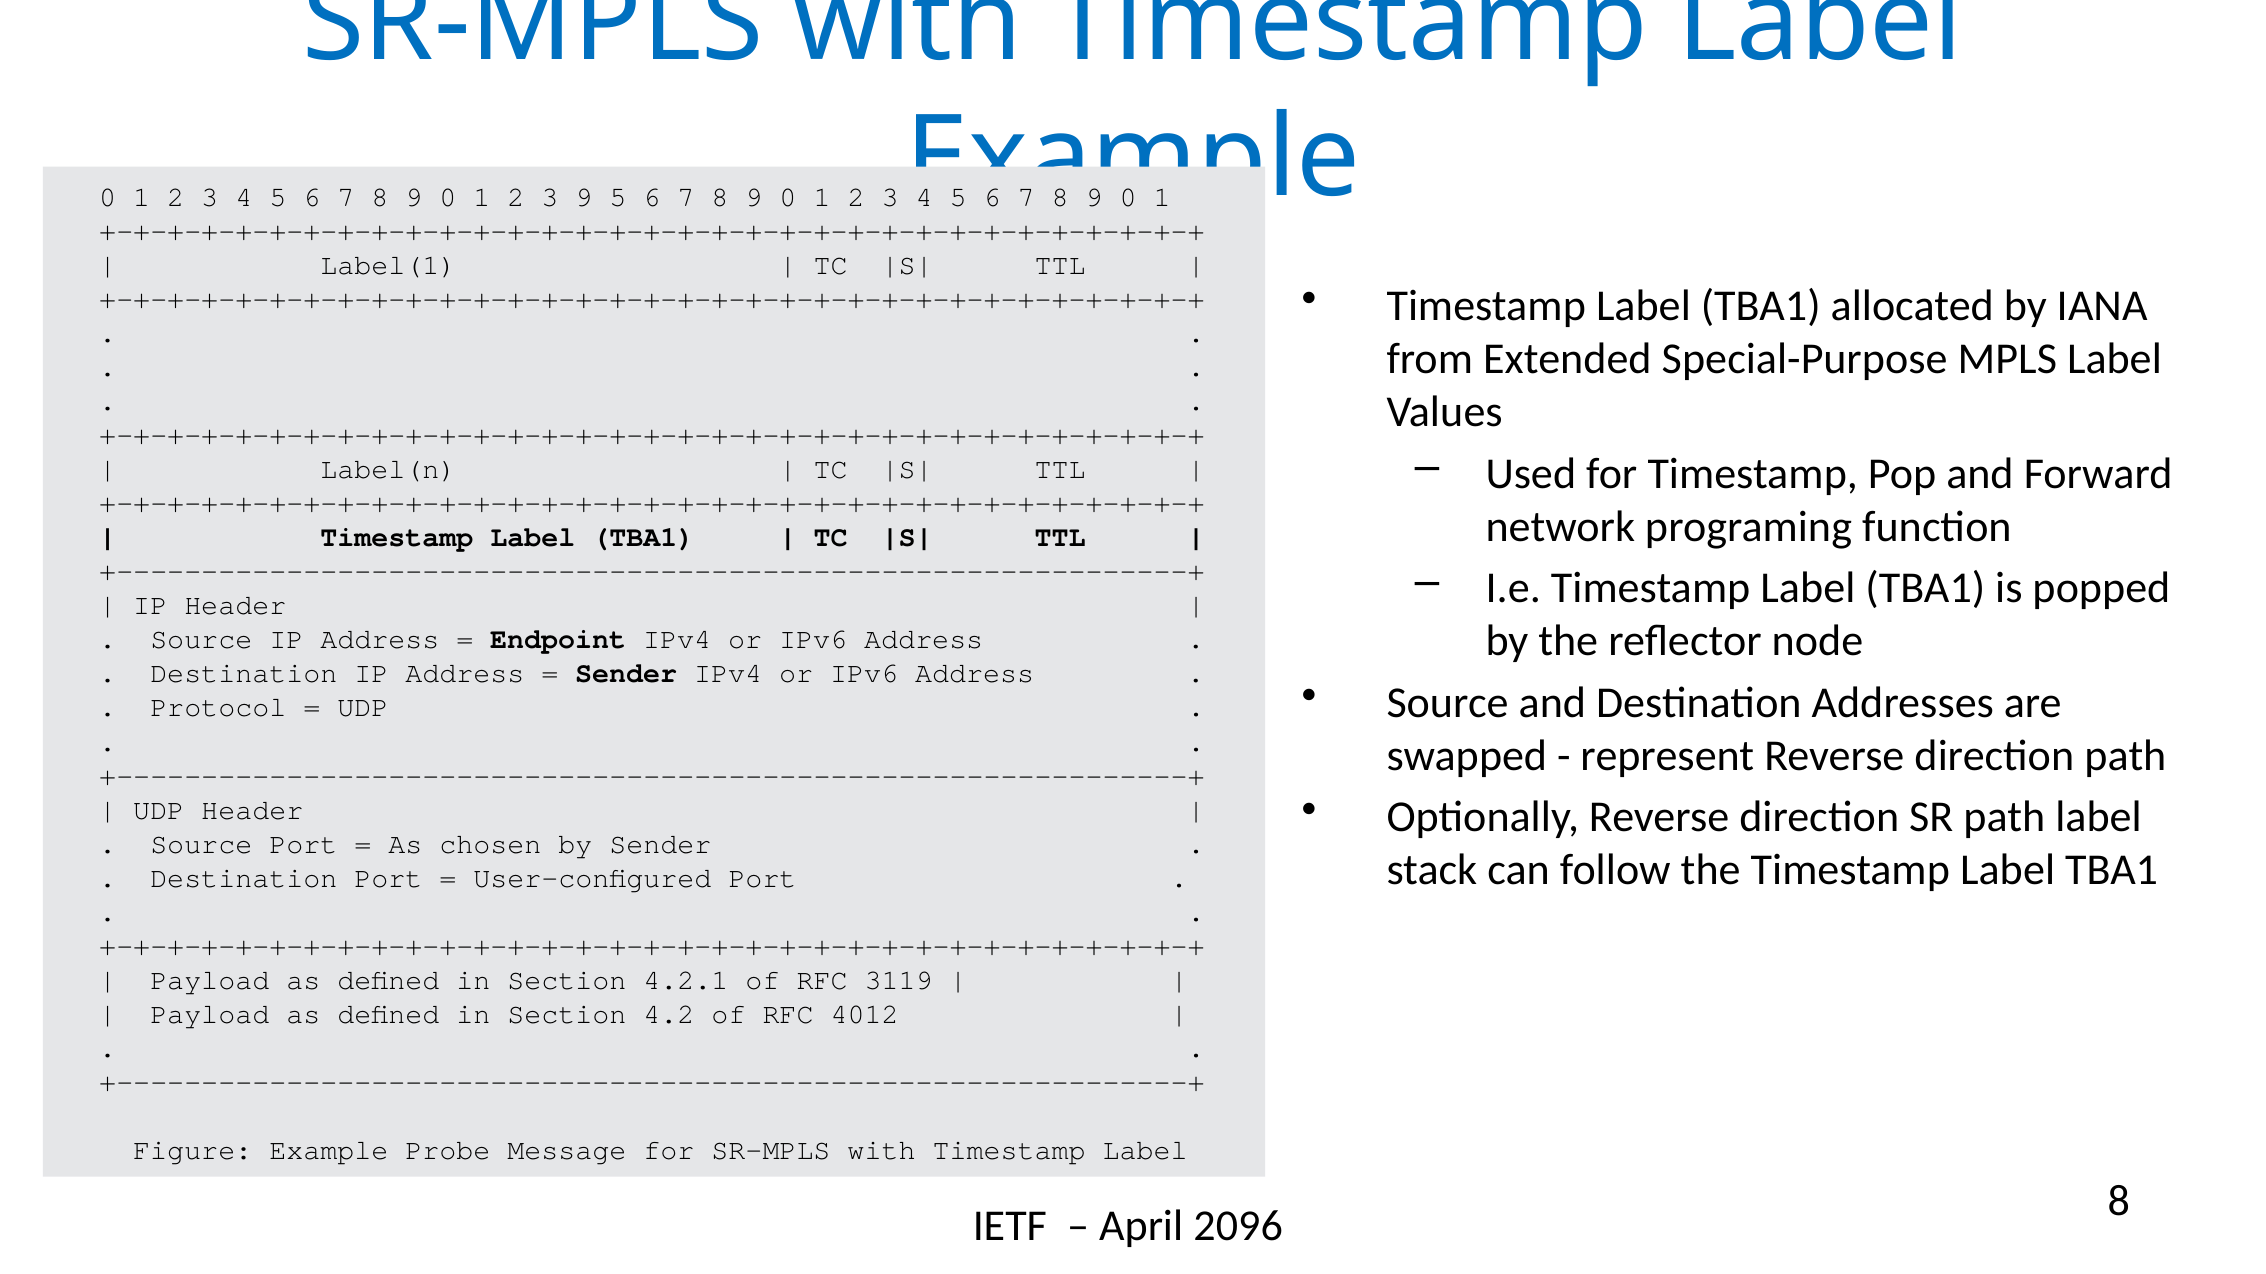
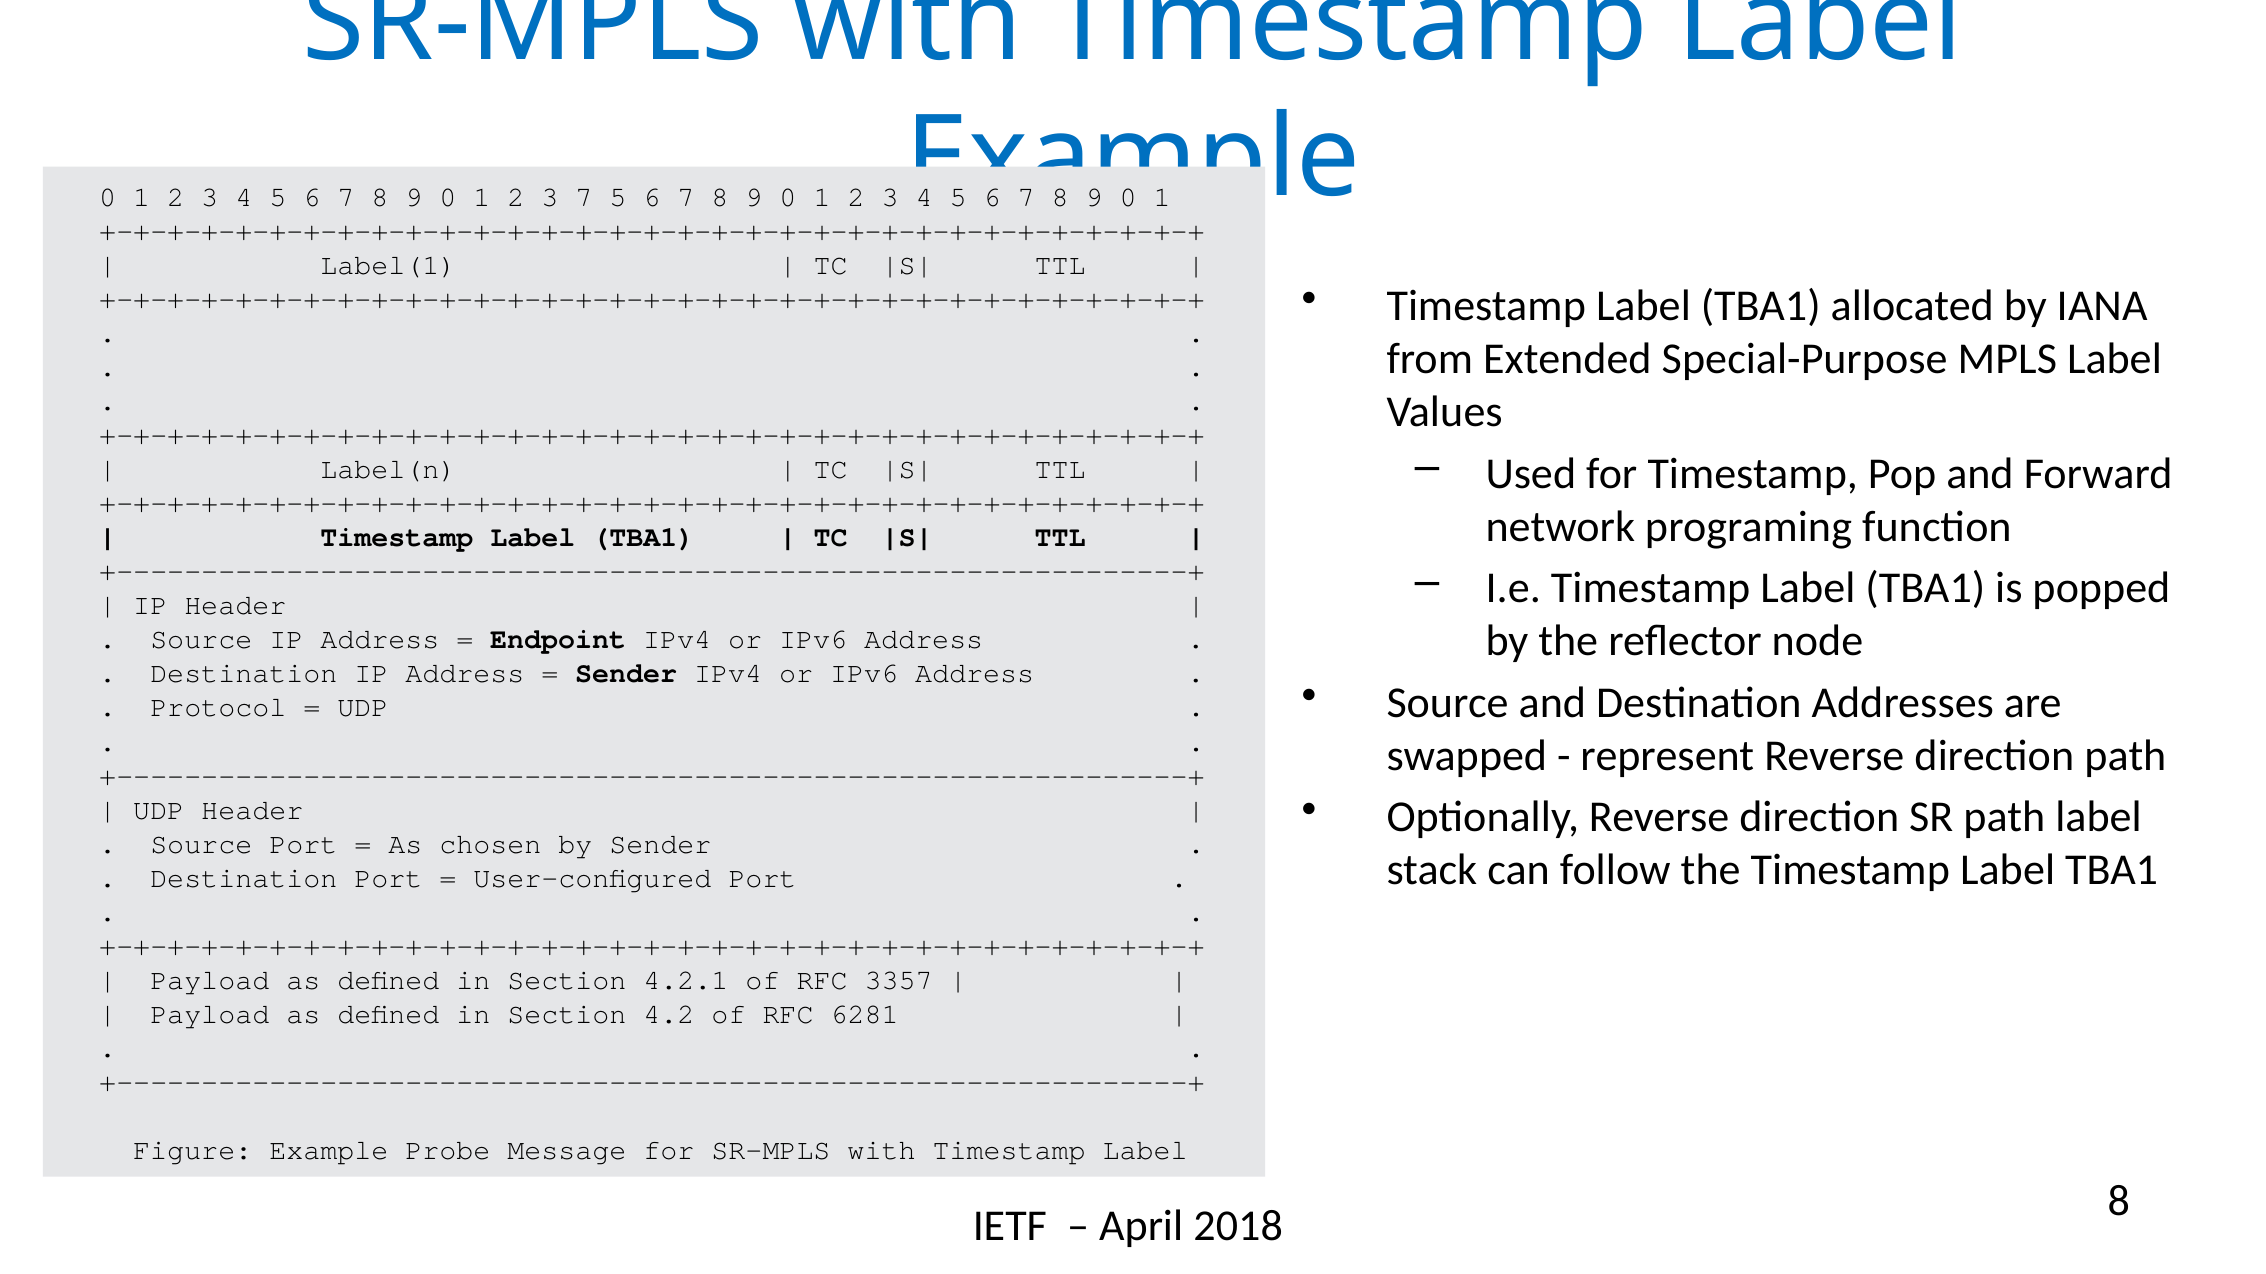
3 9: 9 -> 7 (584, 197)
3119: 3119 -> 3357 (899, 981)
4012: 4012 -> 6281 (865, 1015)
2096: 2096 -> 2018 (1238, 1227)
